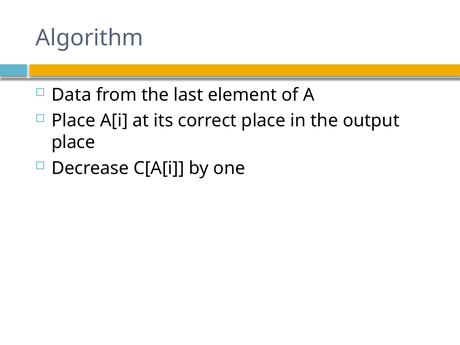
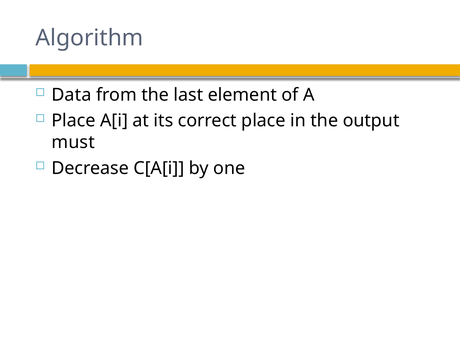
place: place -> must (73, 142)
